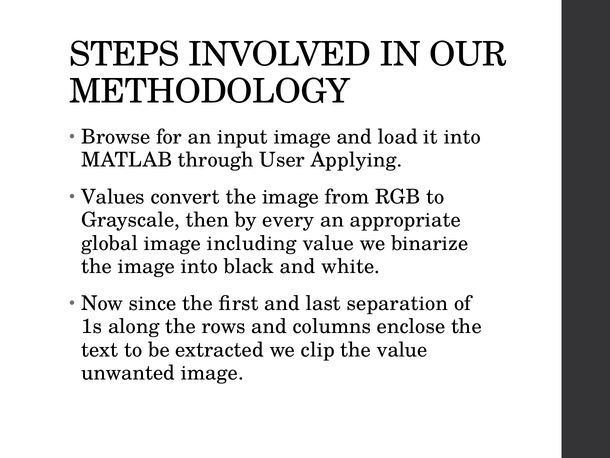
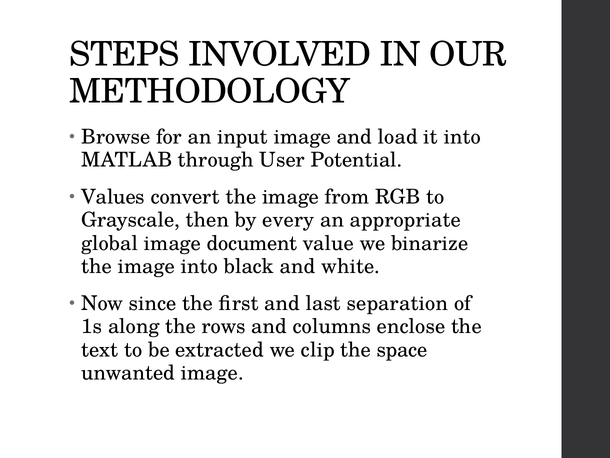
Applying: Applying -> Potential (357, 160)
including: including -> document (252, 243)
the value: value -> space (402, 349)
